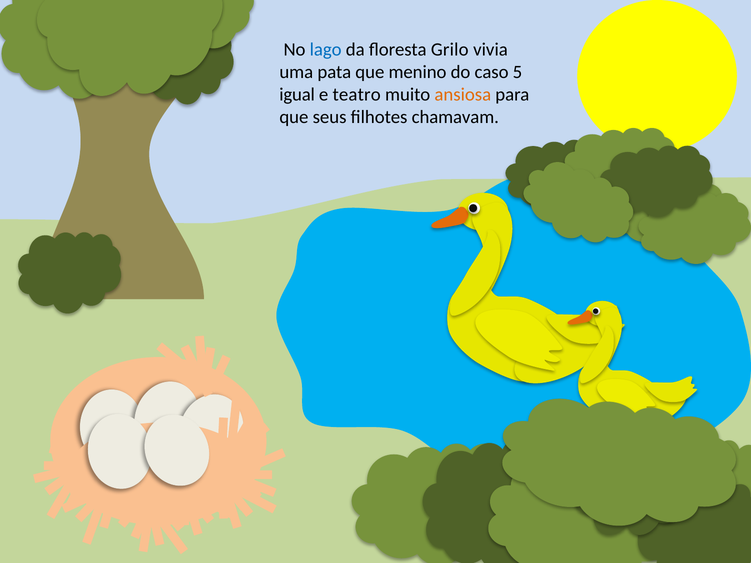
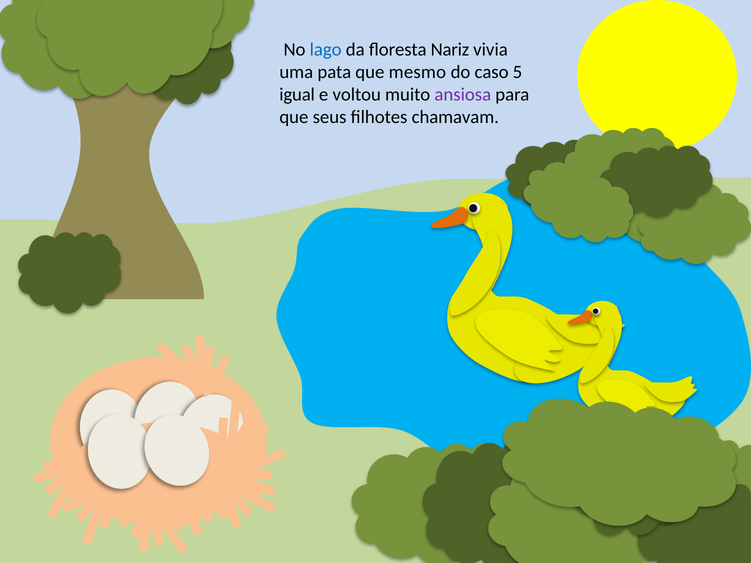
Grilo: Grilo -> Nariz (450, 49)
menino: menino -> mesmo (417, 72)
teatro: teatro -> voltou (357, 94)
ansiosa colour: orange -> purple (463, 94)
